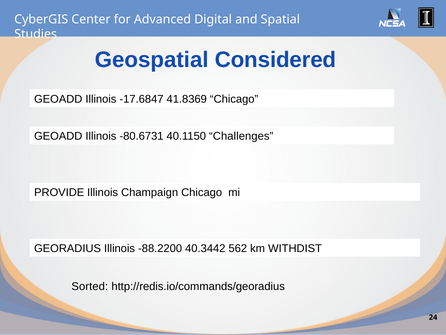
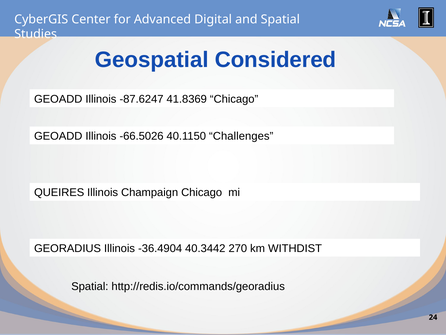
-17.6847: -17.6847 -> -87.6247 (142, 99)
-80.6731: -80.6731 -> -66.5026 (142, 136)
PROVIDE: PROVIDE -> QUEIRES (59, 192)
-88.2200: -88.2200 -> -36.4904 (160, 248)
562: 562 -> 270 (238, 248)
Sorted: Sorted -> Spatial (90, 286)
